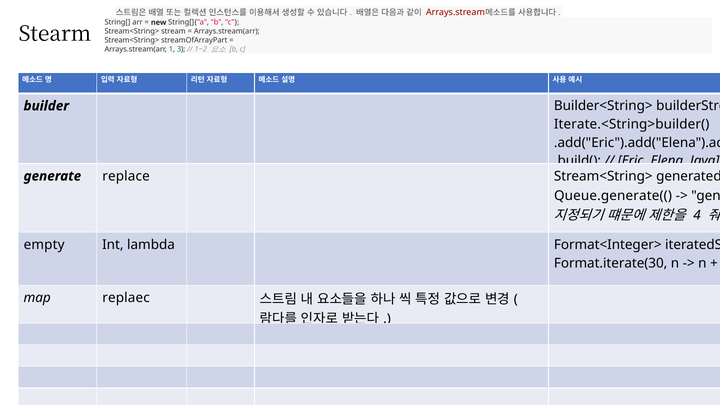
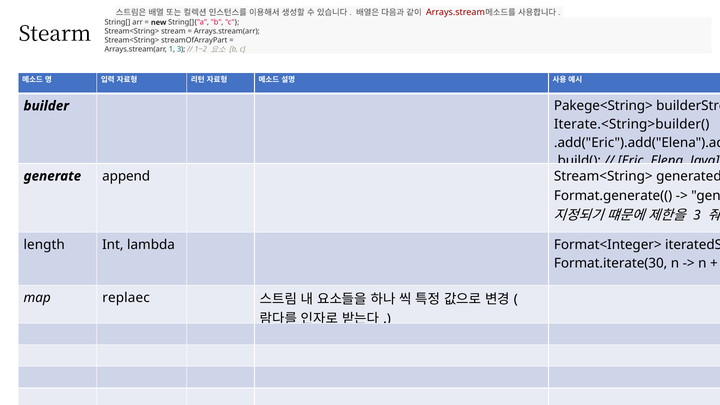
Builder<String>: Builder<String> -> Pakege<String> (603, 106)
replace: replace -> append (126, 176)
Queue.generate((: Queue.generate(( -> Format.generate(( (613, 196)
4: 4 -> 3 (697, 215)
empty: empty -> length (44, 245)
